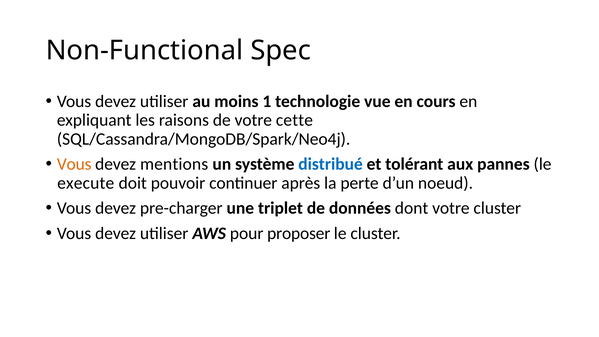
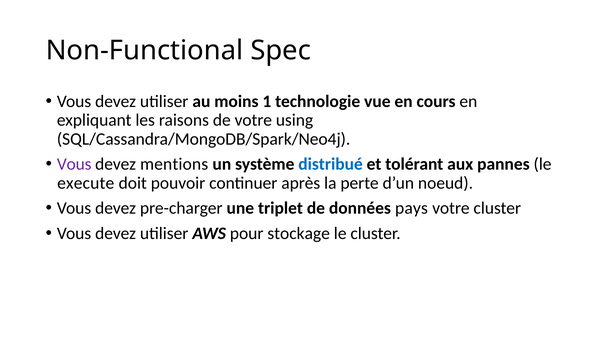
cette: cette -> using (295, 120)
Vous colour: orange -> purple (74, 164)
dont: dont -> pays (411, 208)
proposer: proposer -> stockage (299, 233)
